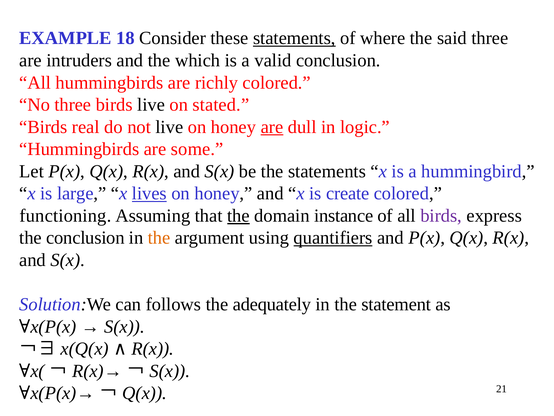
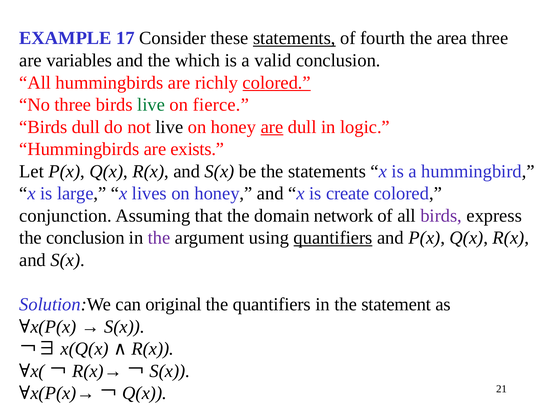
18: 18 -> 17 (125, 38)
where: where -> fourth (383, 38)
said: said -> area (452, 38)
intruders: intruders -> variables (79, 60)
colored underline: none -> present (277, 82)
live colour: black -> green (151, 105)
stated: stated -> fierce (221, 105)
Birds real: real -> dull (86, 127)
some: some -> exists (197, 149)
lives underline: present -> none (149, 193)
functioning: functioning -> conjunction (66, 215)
the underline: present -> none (238, 215)
instance: instance -> network (344, 215)
the colour: orange -> purple (159, 238)
follows: follows -> original (174, 304)
the adequately: adequately -> quantifiers (272, 304)
